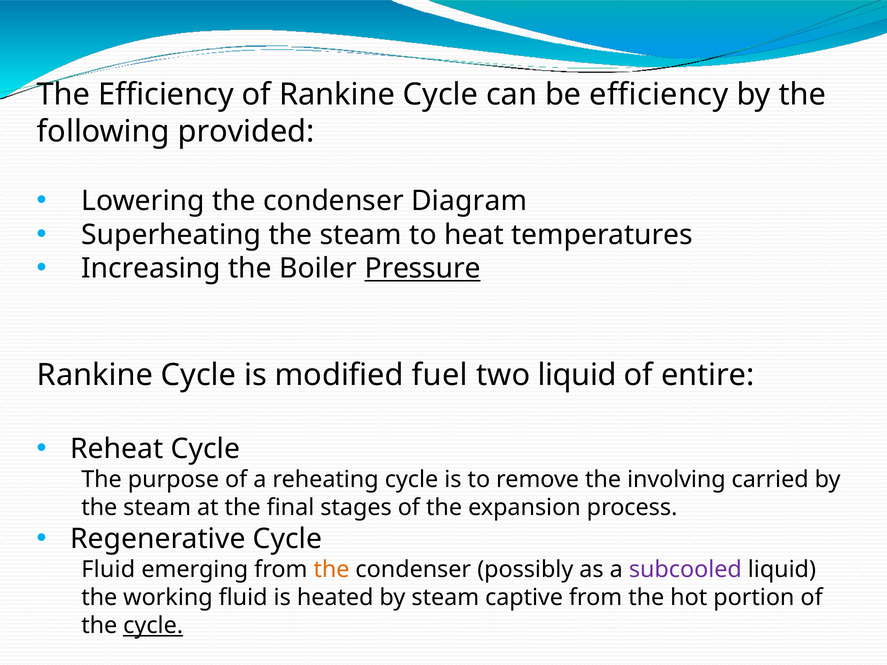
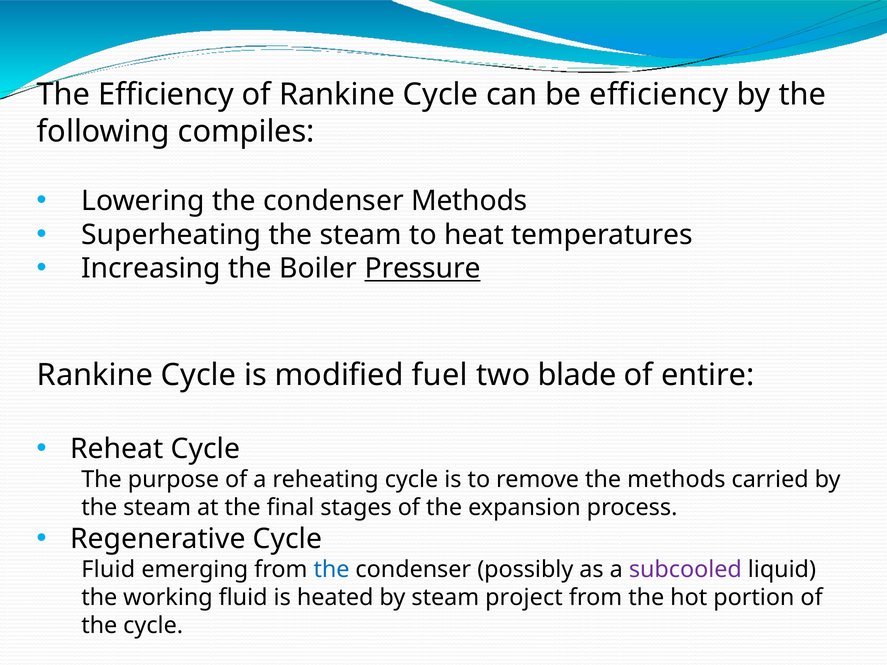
provided: provided -> compiles (246, 132)
condenser Diagram: Diagram -> Methods (469, 201)
two liquid: liquid -> blade (577, 375)
the involving: involving -> methods (676, 480)
the colour: orange -> blue (332, 570)
captive: captive -> project (524, 598)
cycle underline: present -> none (153, 626)
